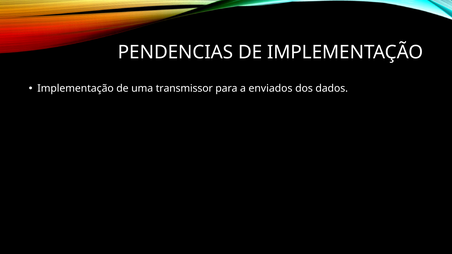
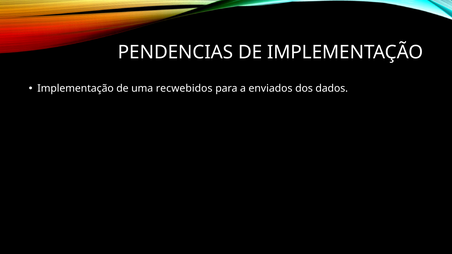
transmissor: transmissor -> recwebidos (184, 89)
